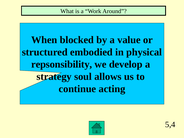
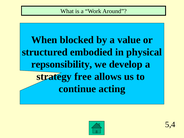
soul: soul -> free (83, 77)
